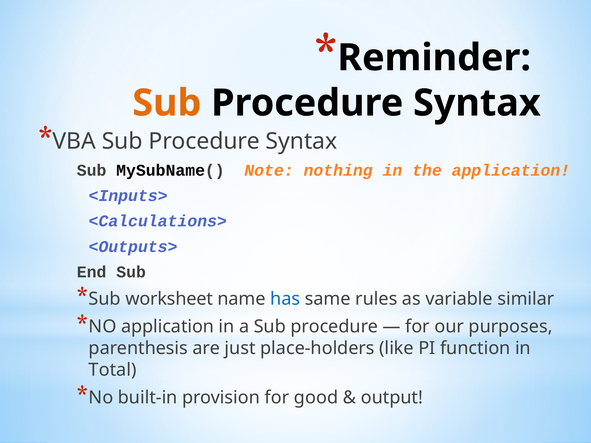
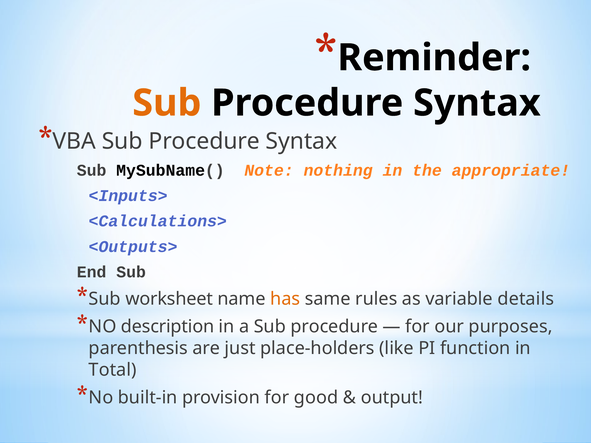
the application: application -> appropriate (511, 170)
has colour: blue -> orange (285, 299)
similar: similar -> details (526, 299)
NO application: application -> description (168, 327)
